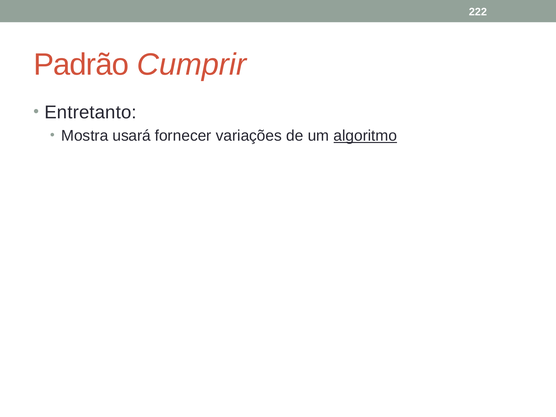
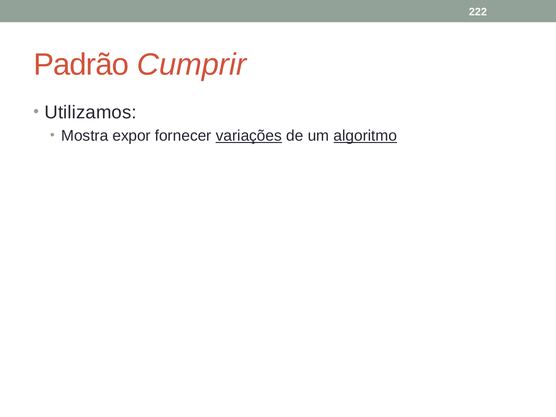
Entretanto: Entretanto -> Utilizamos (91, 113)
usará: usará -> expor (132, 136)
variações underline: none -> present (249, 136)
